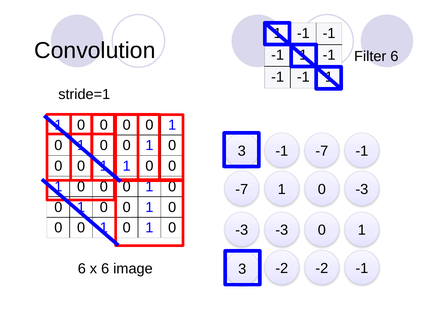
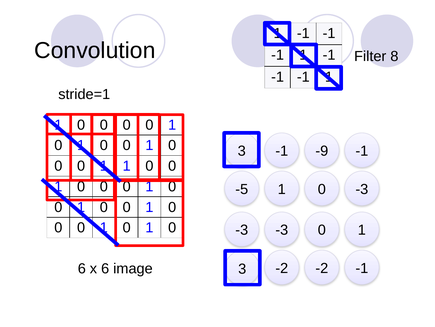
Filter 6: 6 -> 8 (394, 56)
3 -1 -7: -7 -> -9 (322, 151)
-7: -7 -> -5 (242, 189)
